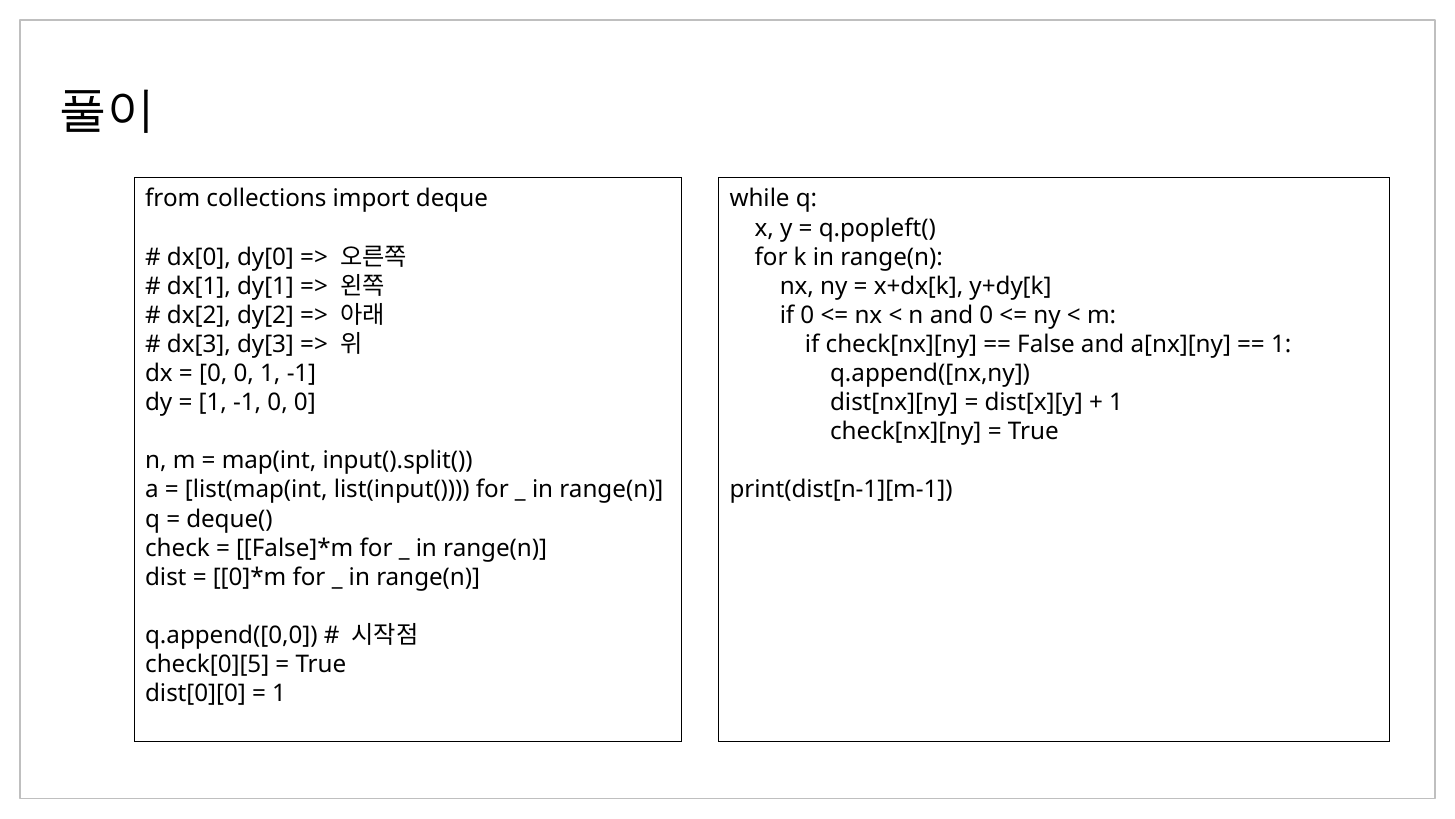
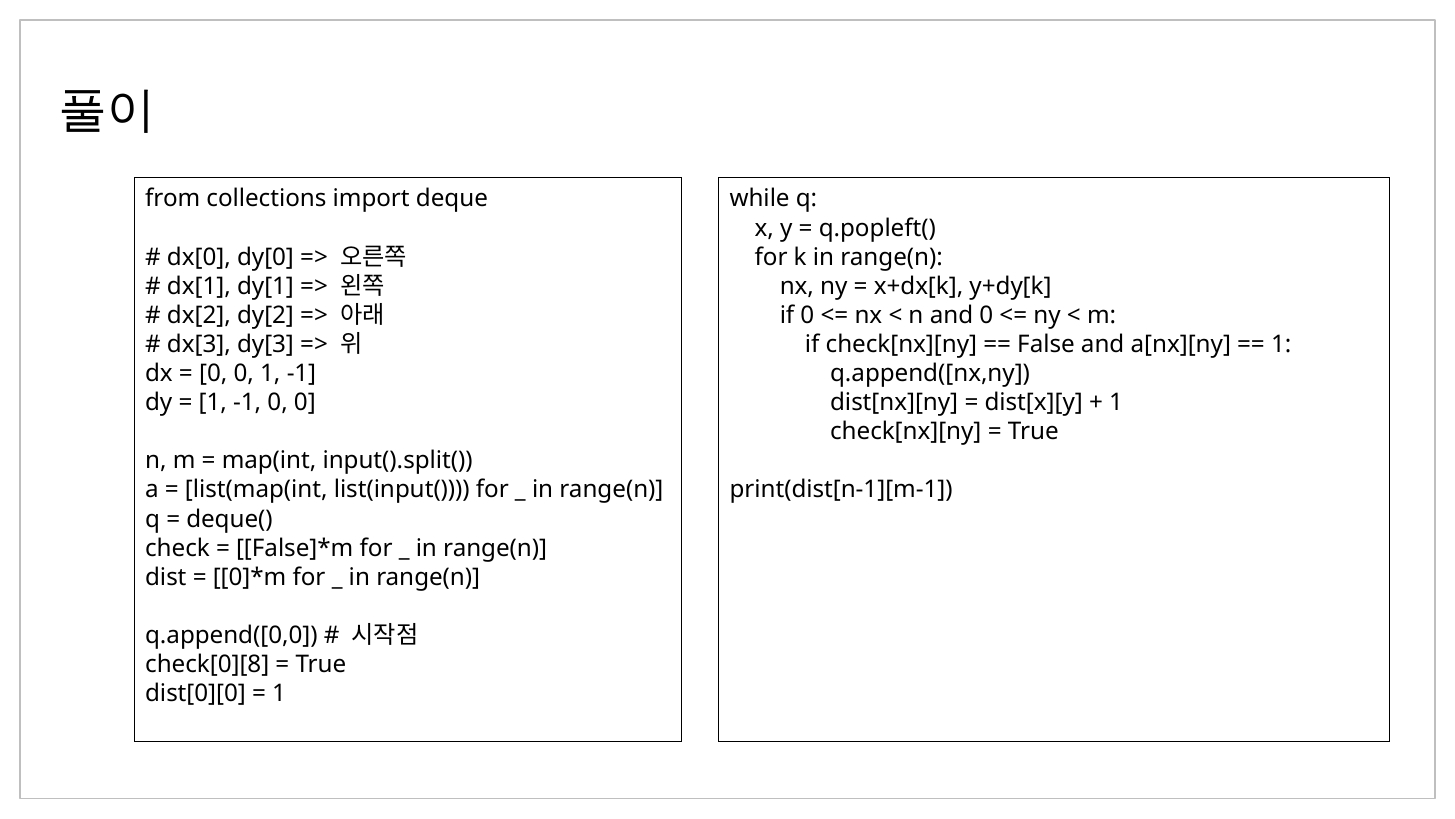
check[0][5: check[0][5 -> check[0][8 (207, 664)
